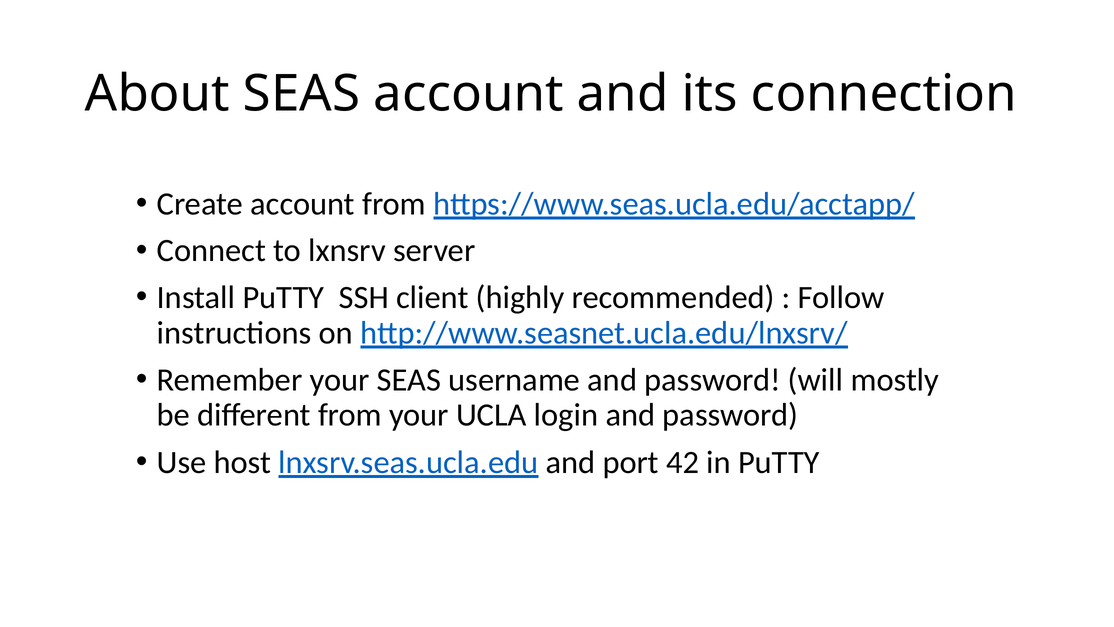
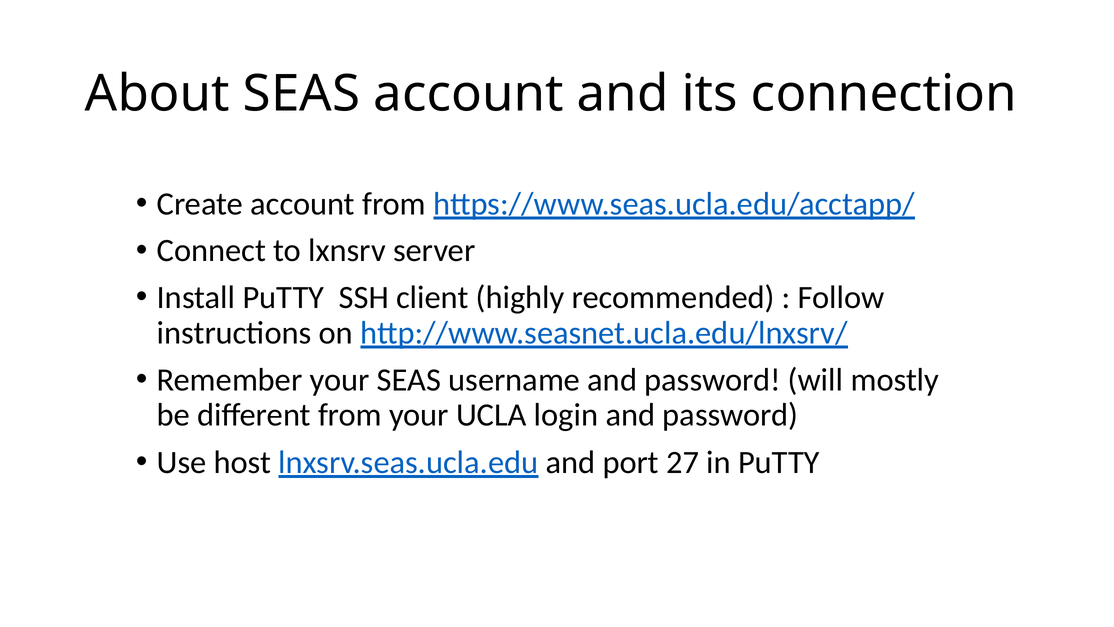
42: 42 -> 27 (683, 462)
